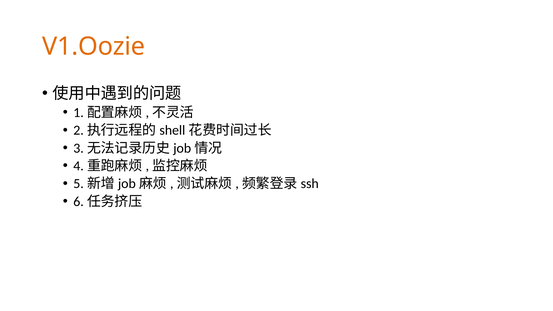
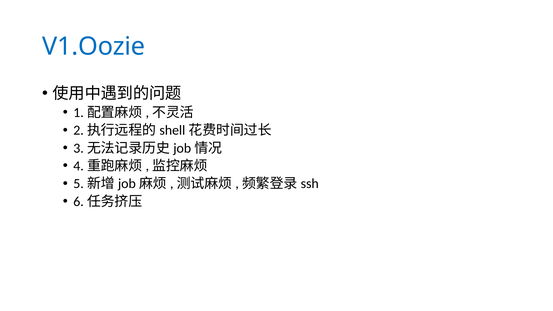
V1.Oozie colour: orange -> blue (94, 46)
